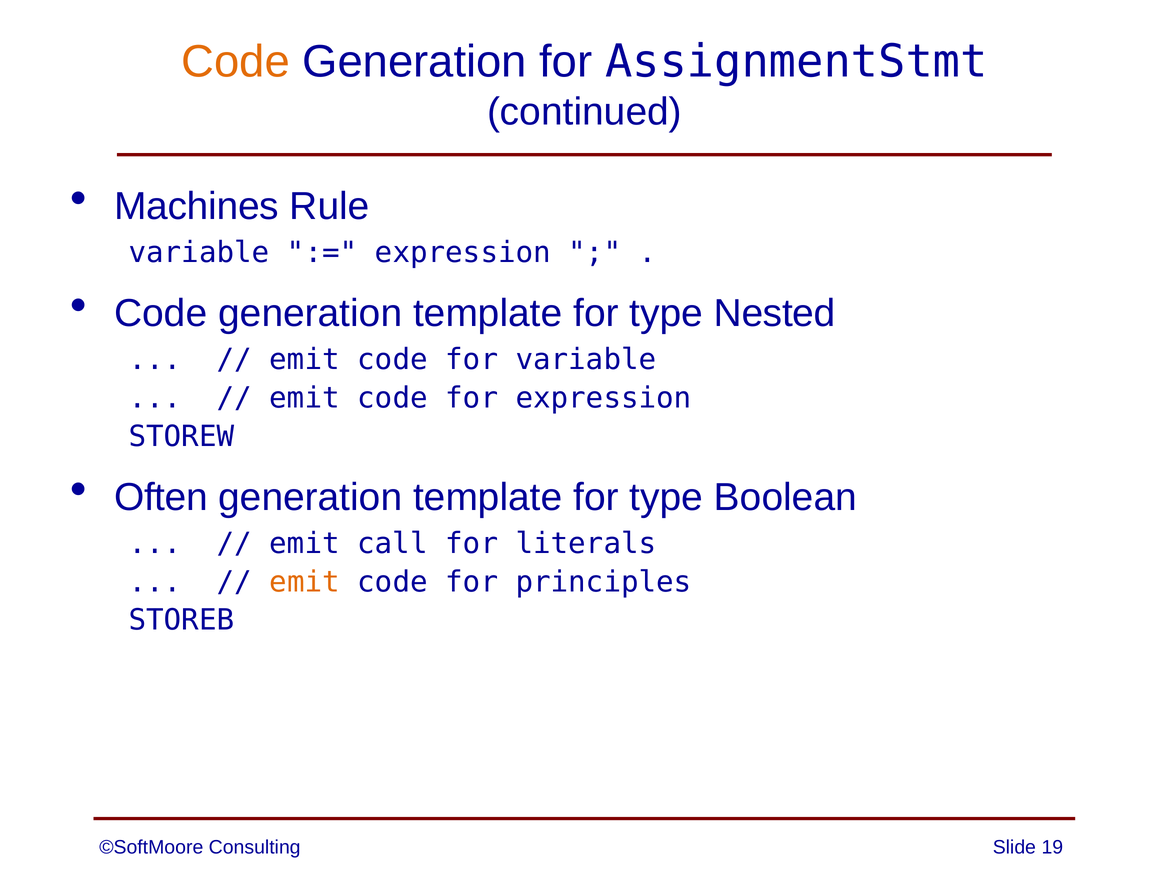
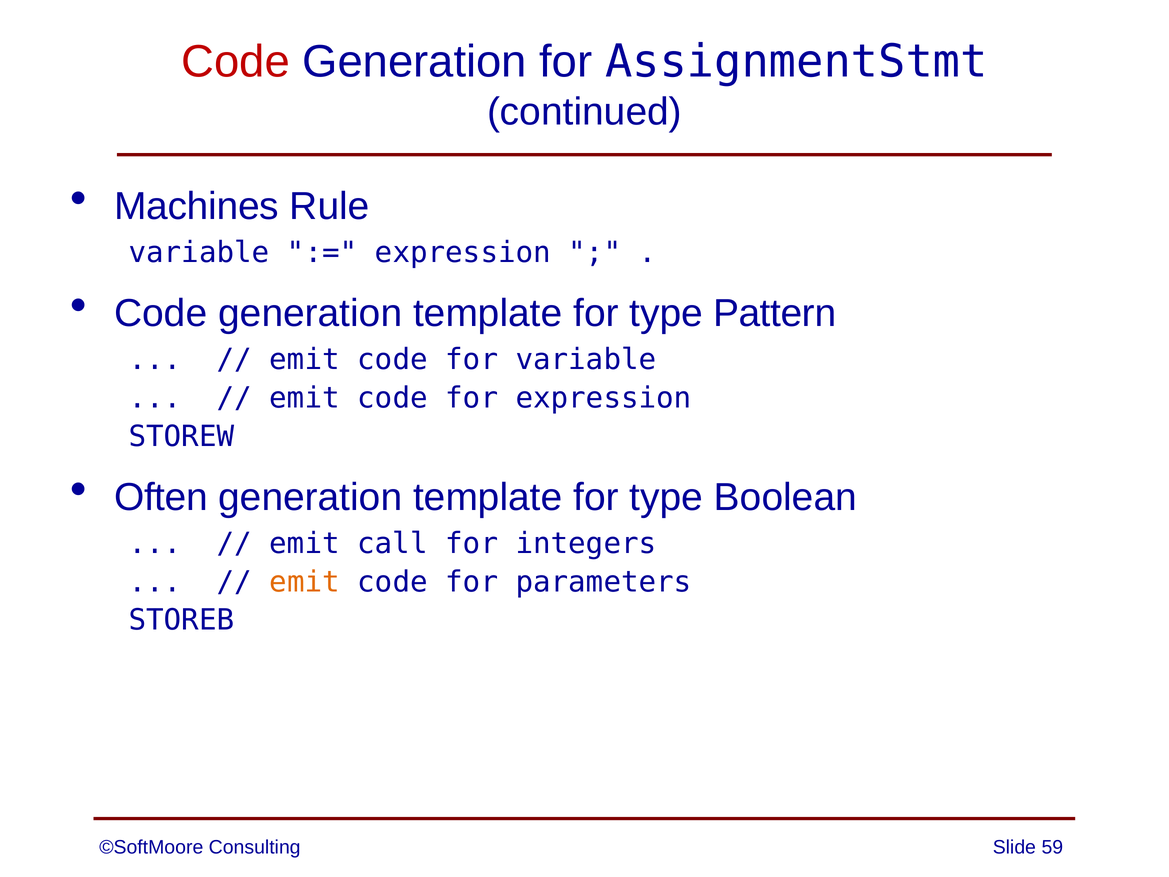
Code colour: orange -> red (236, 62)
Nested: Nested -> Pattern (775, 313)
literals: literals -> integers (586, 543)
principles: principles -> parameters (604, 582)
19: 19 -> 59 (1052, 847)
